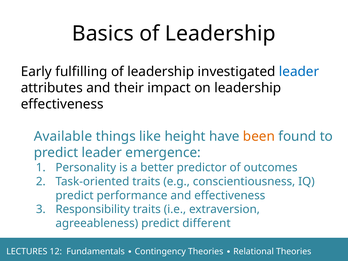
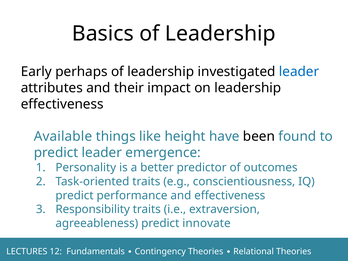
fulfilling: fulfilling -> perhaps (81, 72)
been colour: orange -> black (259, 136)
different: different -> innovate (206, 223)
